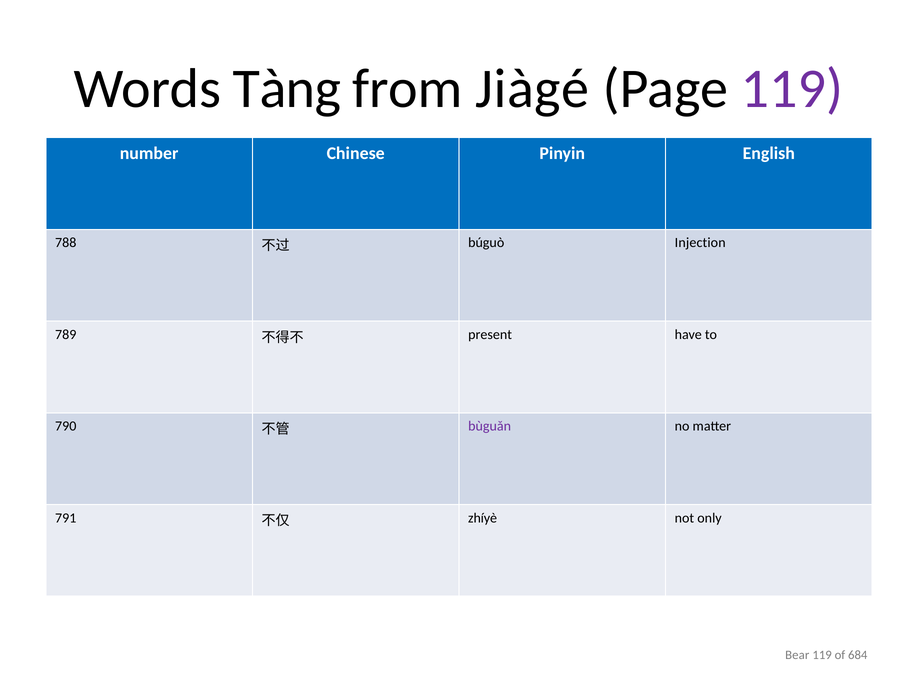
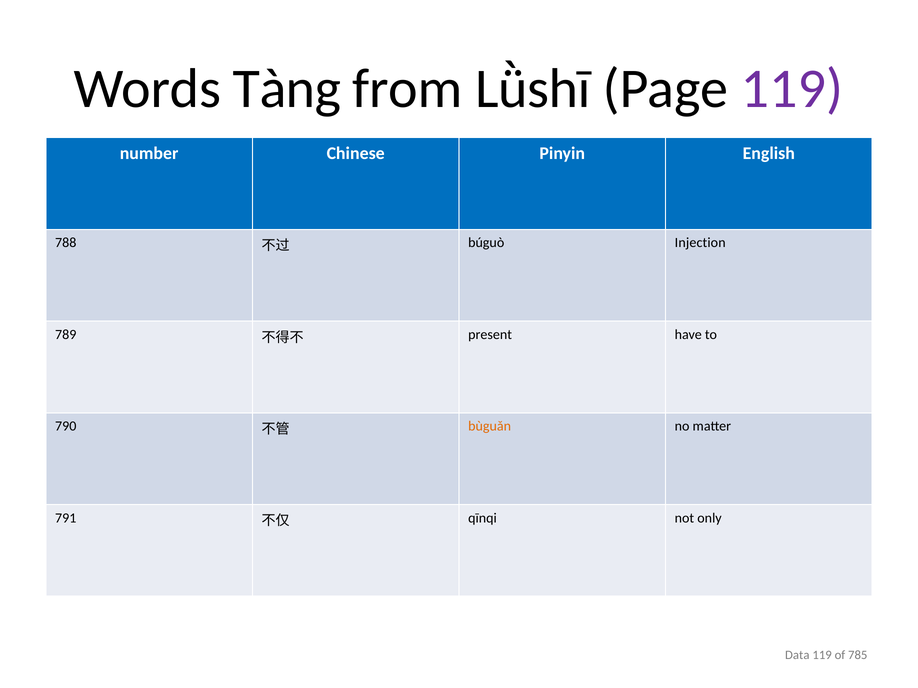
Jiàgé: Jiàgé -> Lǜshī (533, 89)
bùguǎn colour: purple -> orange (490, 427)
zhíyè: zhíyè -> qīnqi (482, 518)
Bear: Bear -> Data (797, 656)
684: 684 -> 785 (858, 656)
